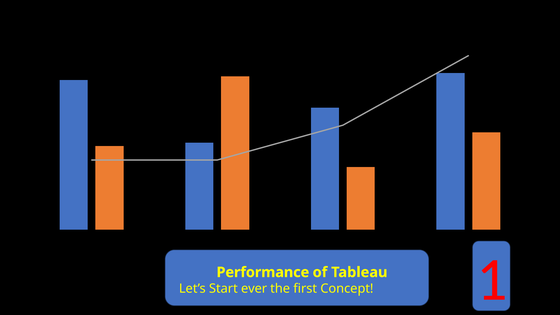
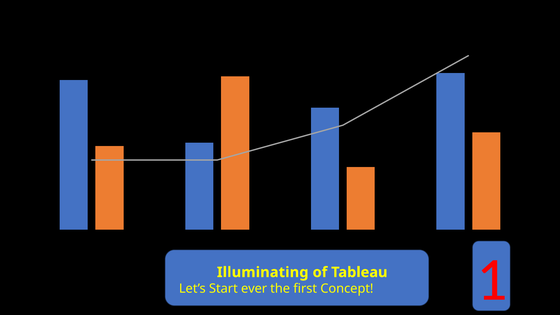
Performance: Performance -> Illuminating (263, 272)
